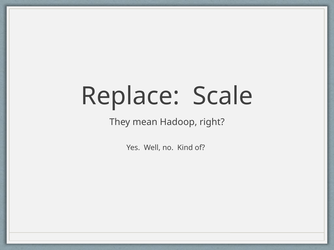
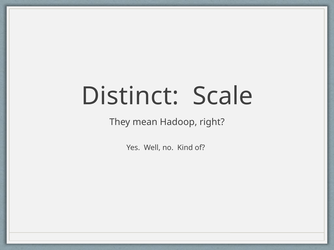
Replace: Replace -> Distinct (130, 96)
